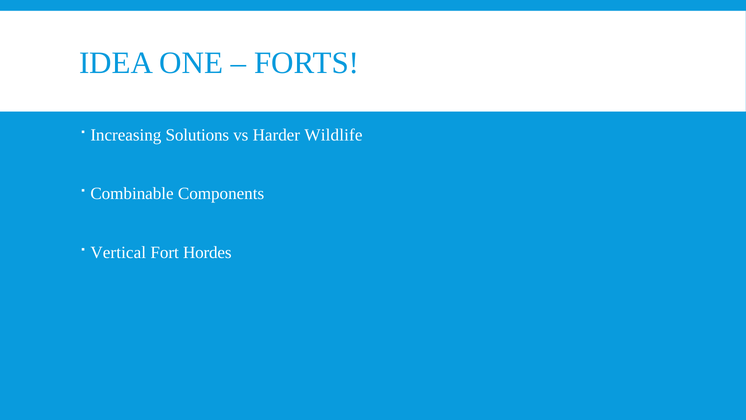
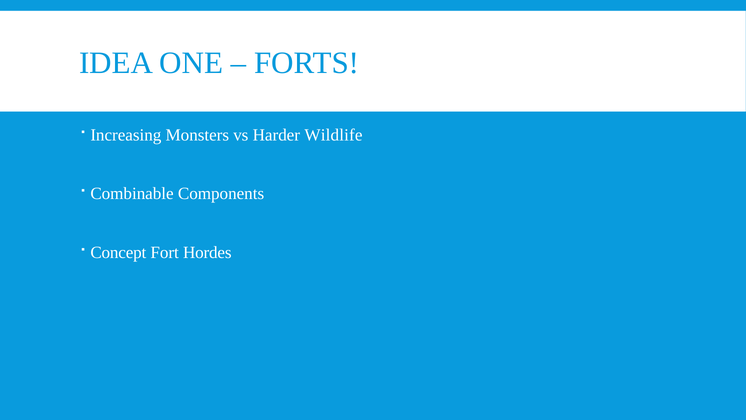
Solutions: Solutions -> Monsters (197, 135)
Vertical: Vertical -> Concept (118, 252)
